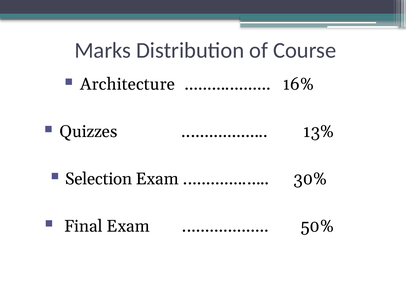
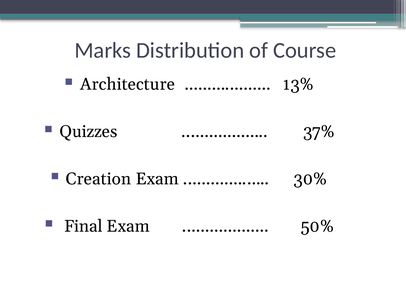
16%: 16% -> 13% (298, 84)
13%: 13% -> 37% (319, 132)
Selection: Selection -> Creation (98, 179)
